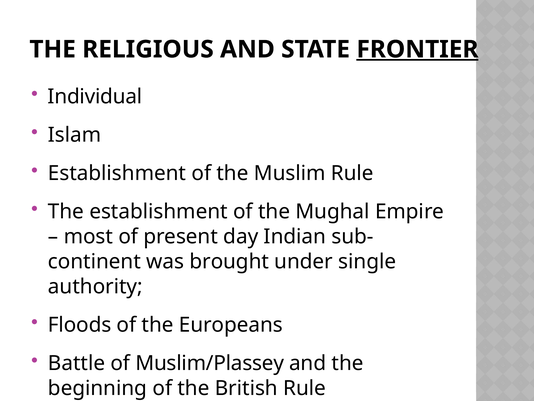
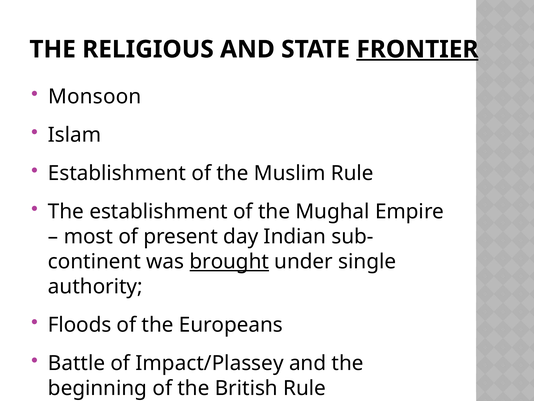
Individual: Individual -> Monsoon (95, 97)
brought underline: none -> present (229, 261)
Muslim/Plassey: Muslim/Plassey -> Impact/Plassey (210, 363)
